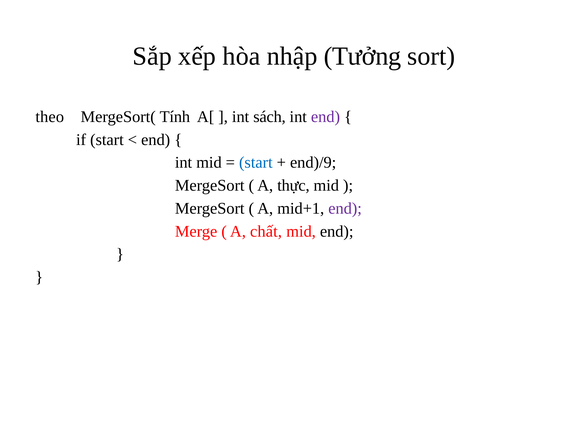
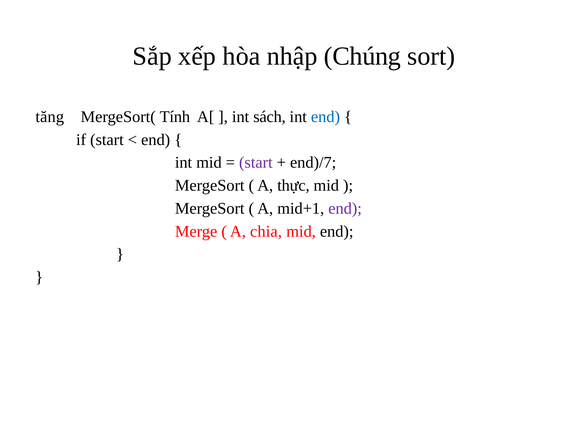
Tưởng: Tưởng -> Chúng (363, 56)
theo: theo -> tăng (50, 117)
end colour: purple -> blue (325, 117)
start colour: blue -> purple (256, 163)
end)/9: end)/9 -> end)/7 (313, 163)
chất: chất -> chia (266, 231)
